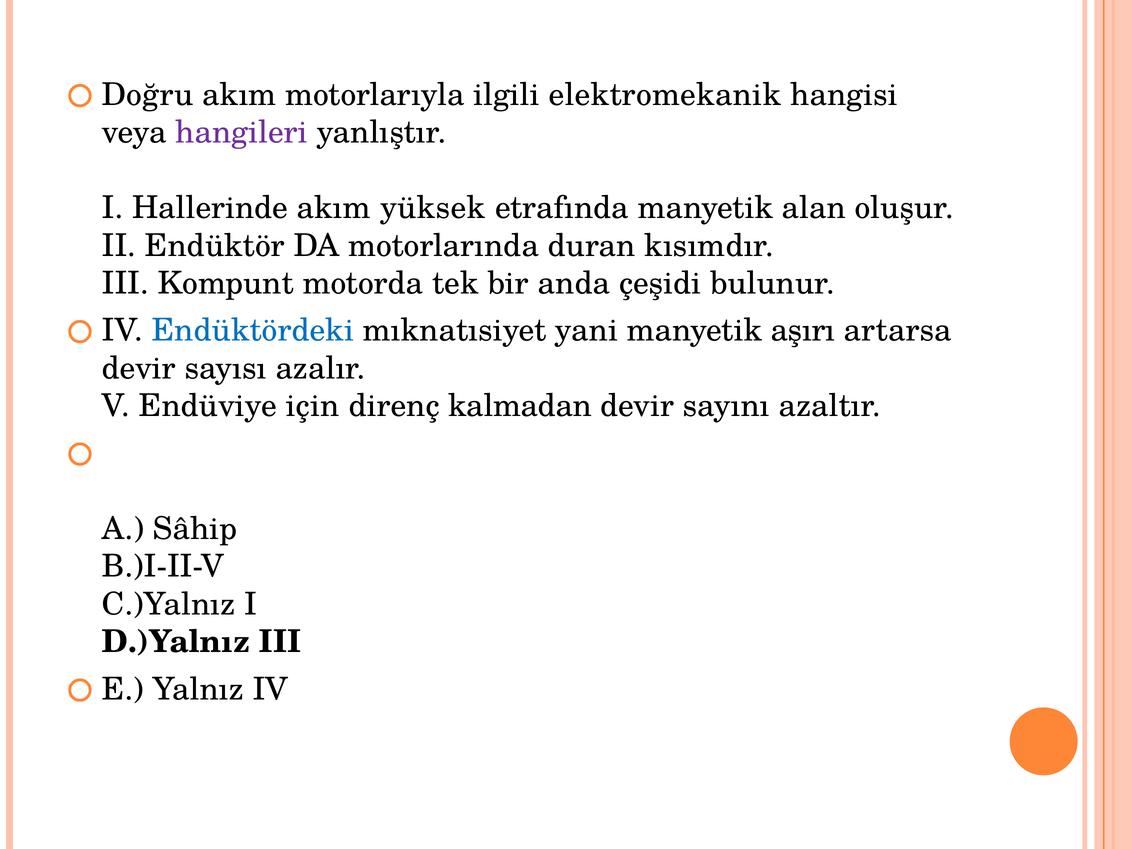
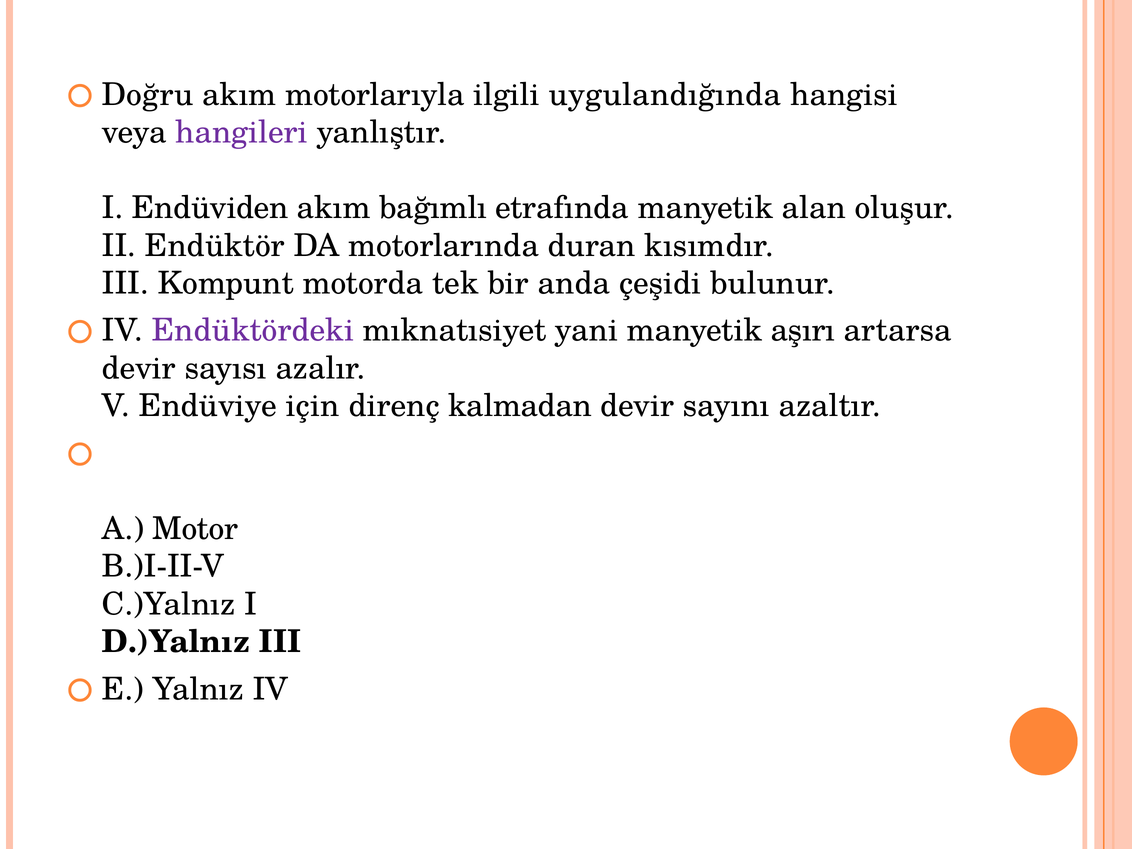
elektromekanik: elektromekanik -> uygulandığında (665, 95)
Hallerinde: Hallerinde -> Endüviden (210, 208)
yüksek: yüksek -> bağımlı (433, 208)
Endüktördeki colour: blue -> purple (253, 331)
Sâhip: Sâhip -> Motor (195, 529)
